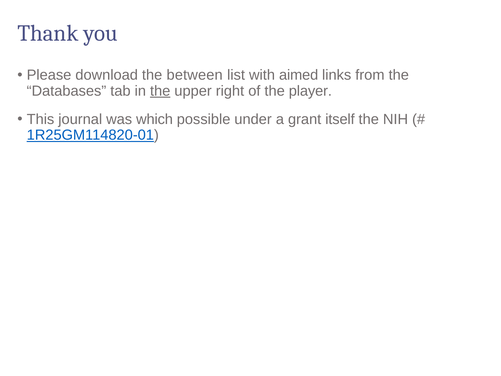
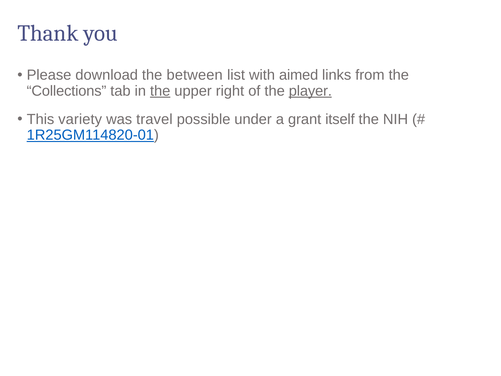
Databases: Databases -> Collections (67, 91)
player underline: none -> present (310, 91)
journal: journal -> variety (80, 119)
which: which -> travel (154, 119)
